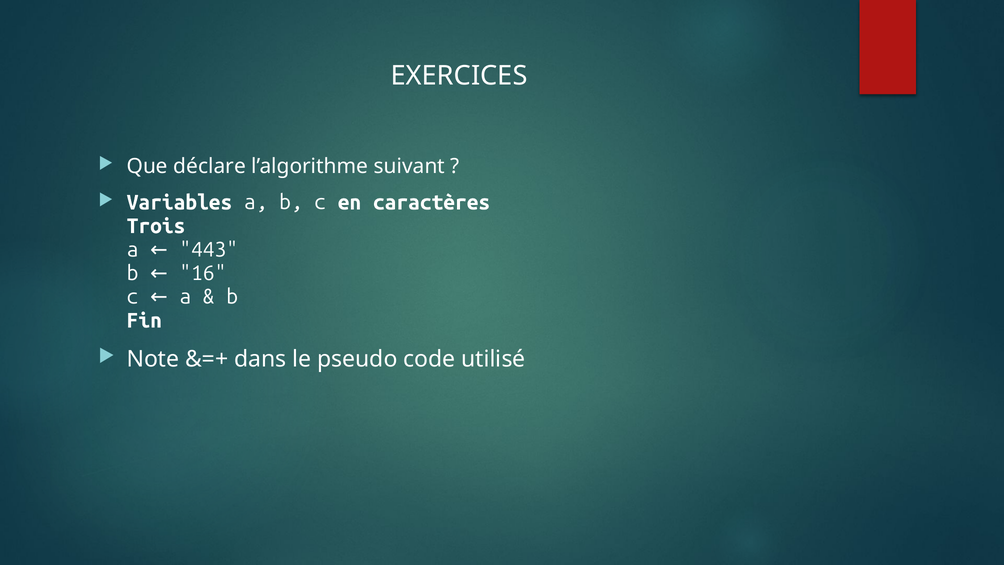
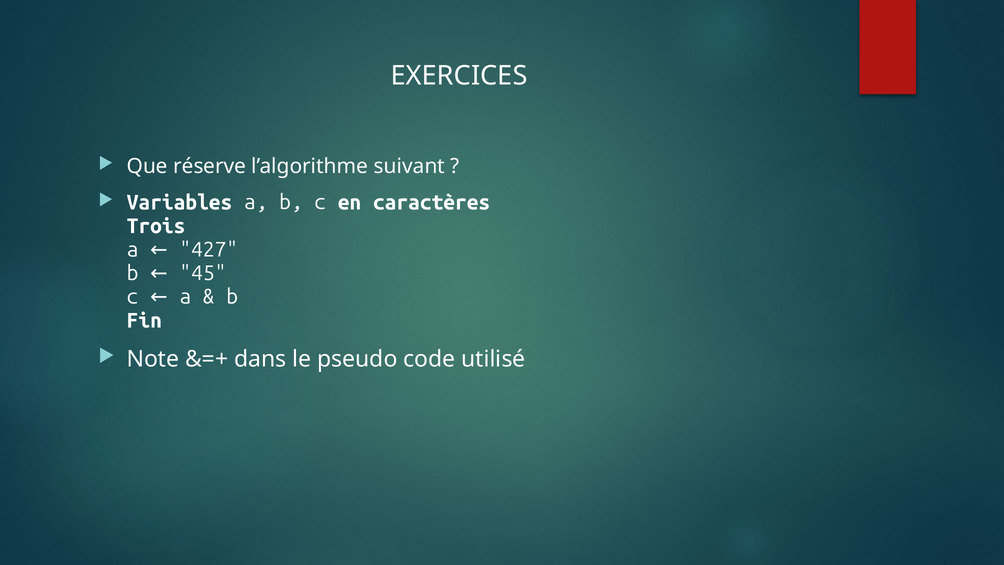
déclare: déclare -> réserve (210, 166)
443: 443 -> 427 (209, 250)
16: 16 -> 45 (203, 273)
